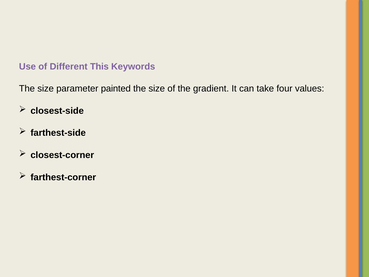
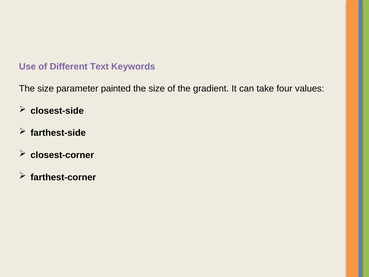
This: This -> Text (99, 66)
